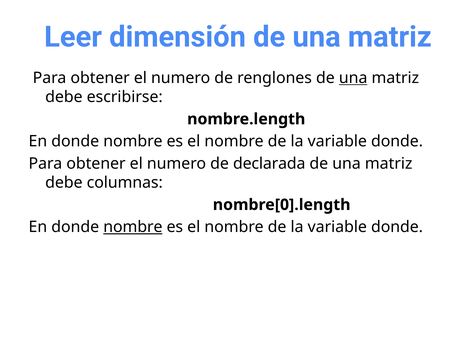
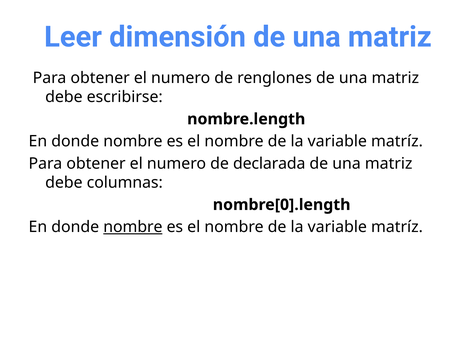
una underline: present -> none (353, 78)
donde: donde -> matríz (397, 141)
donde: donde -> matríz (397, 227)
